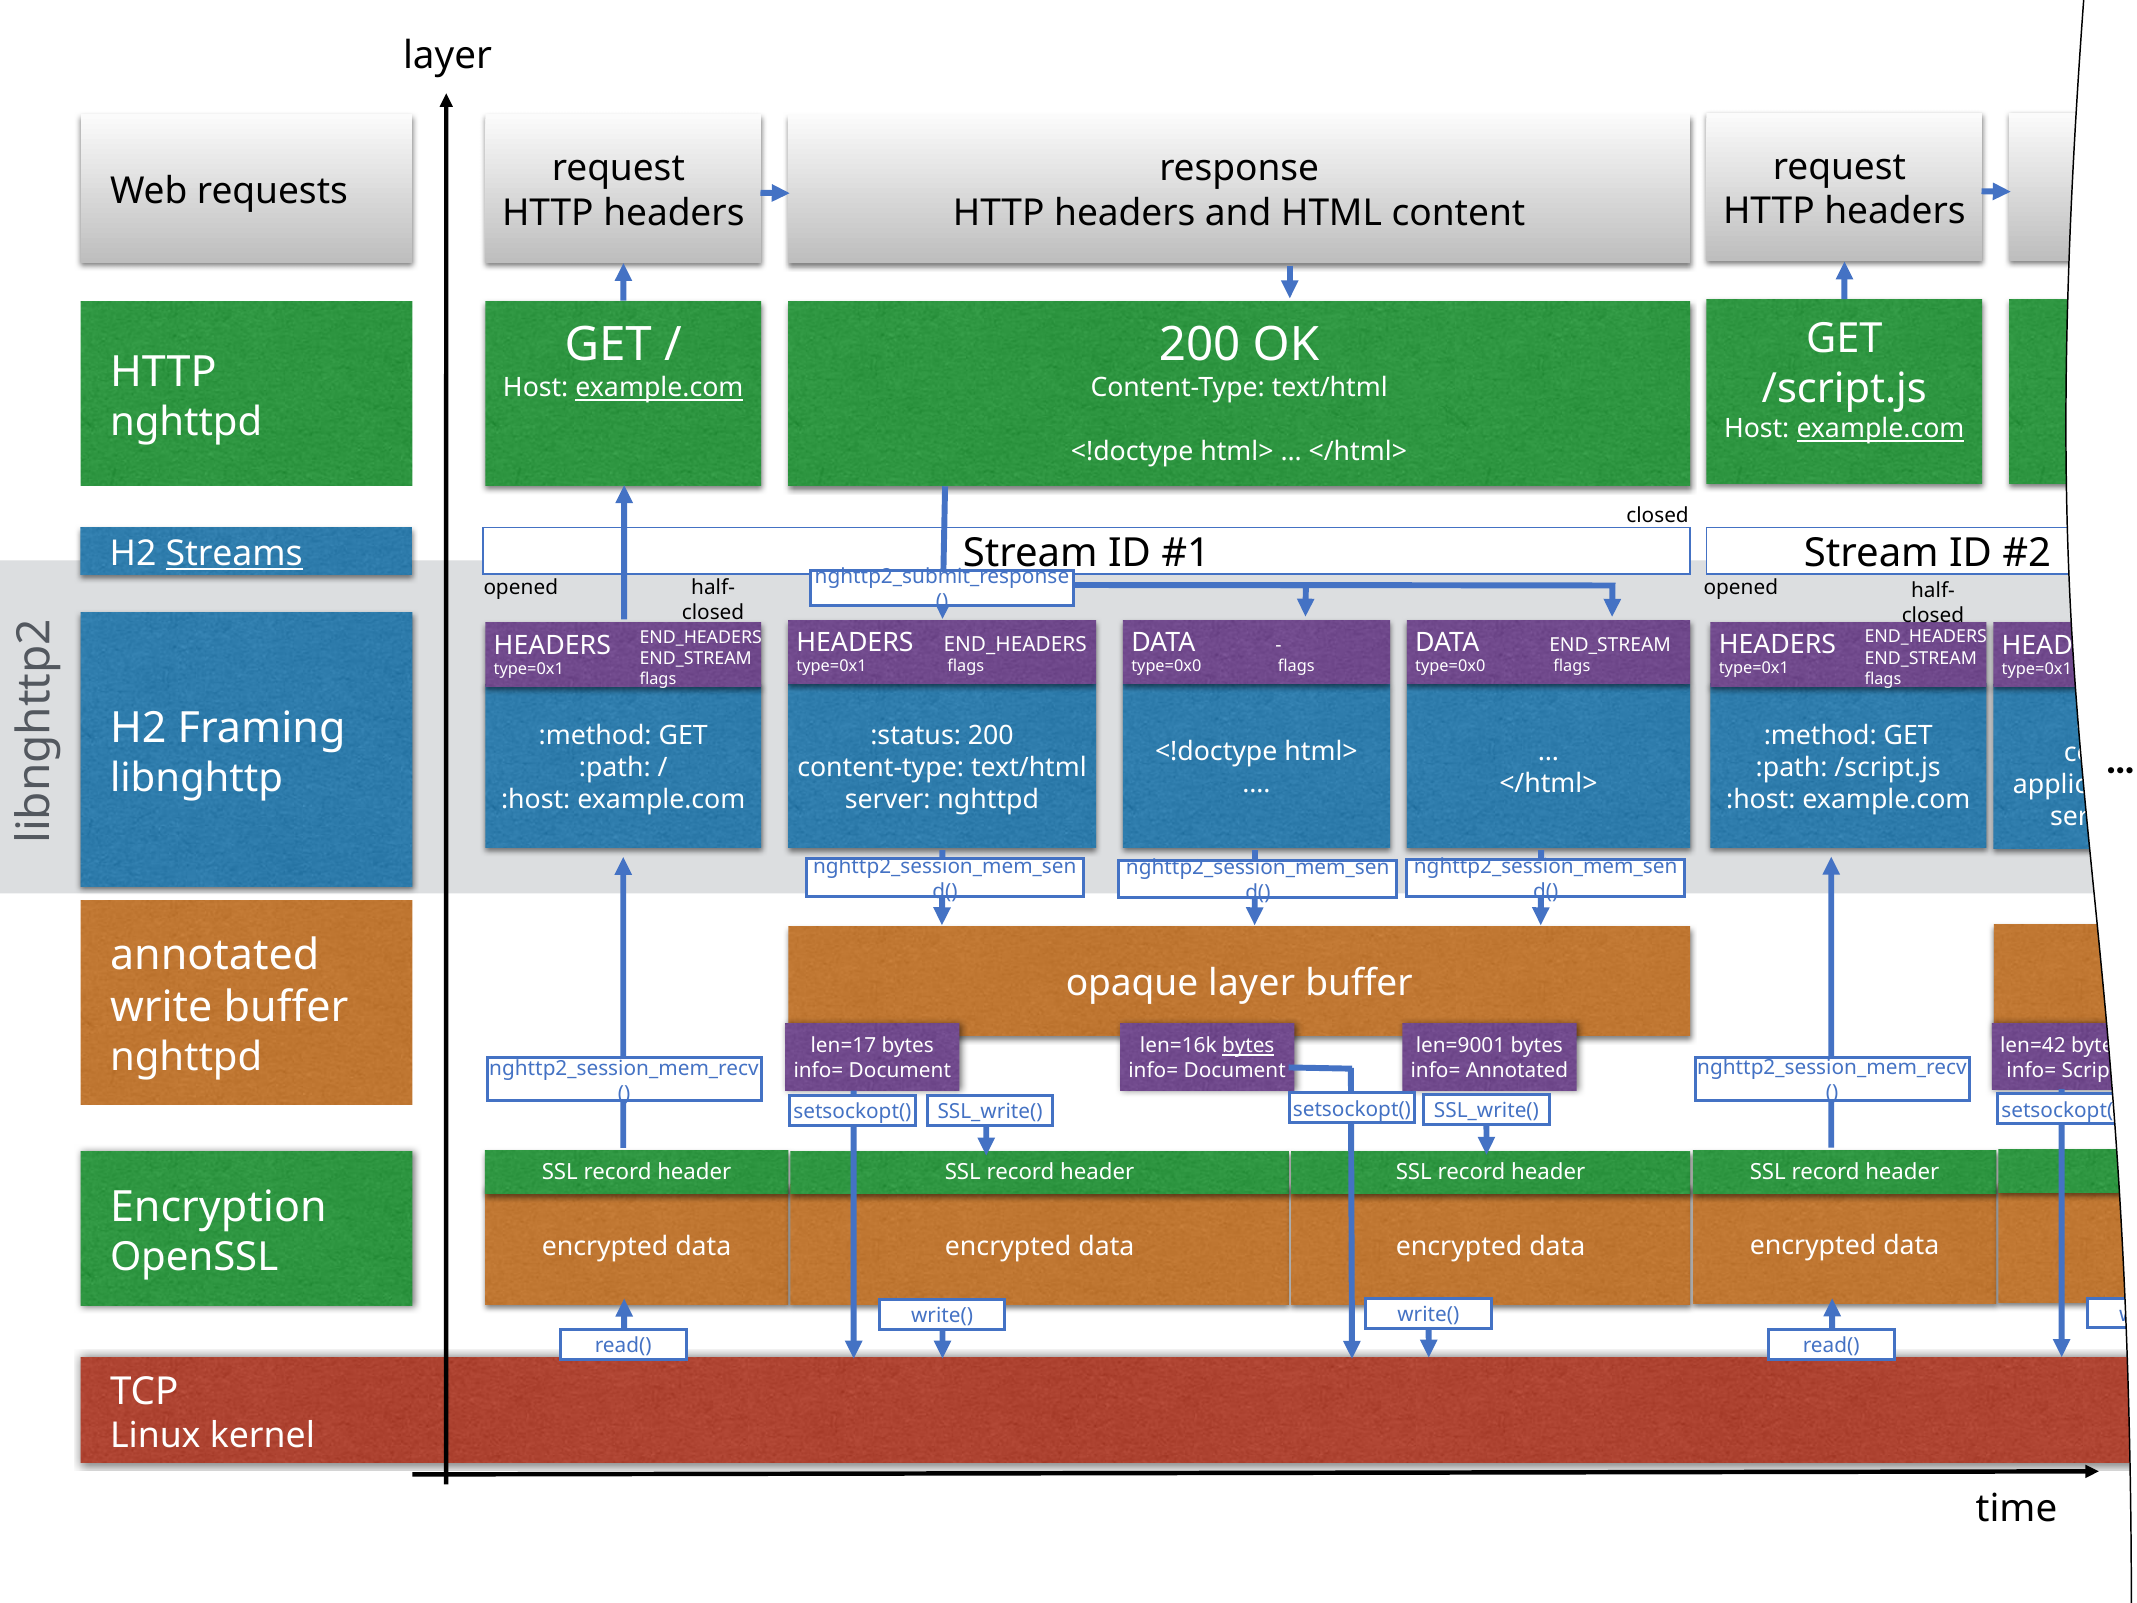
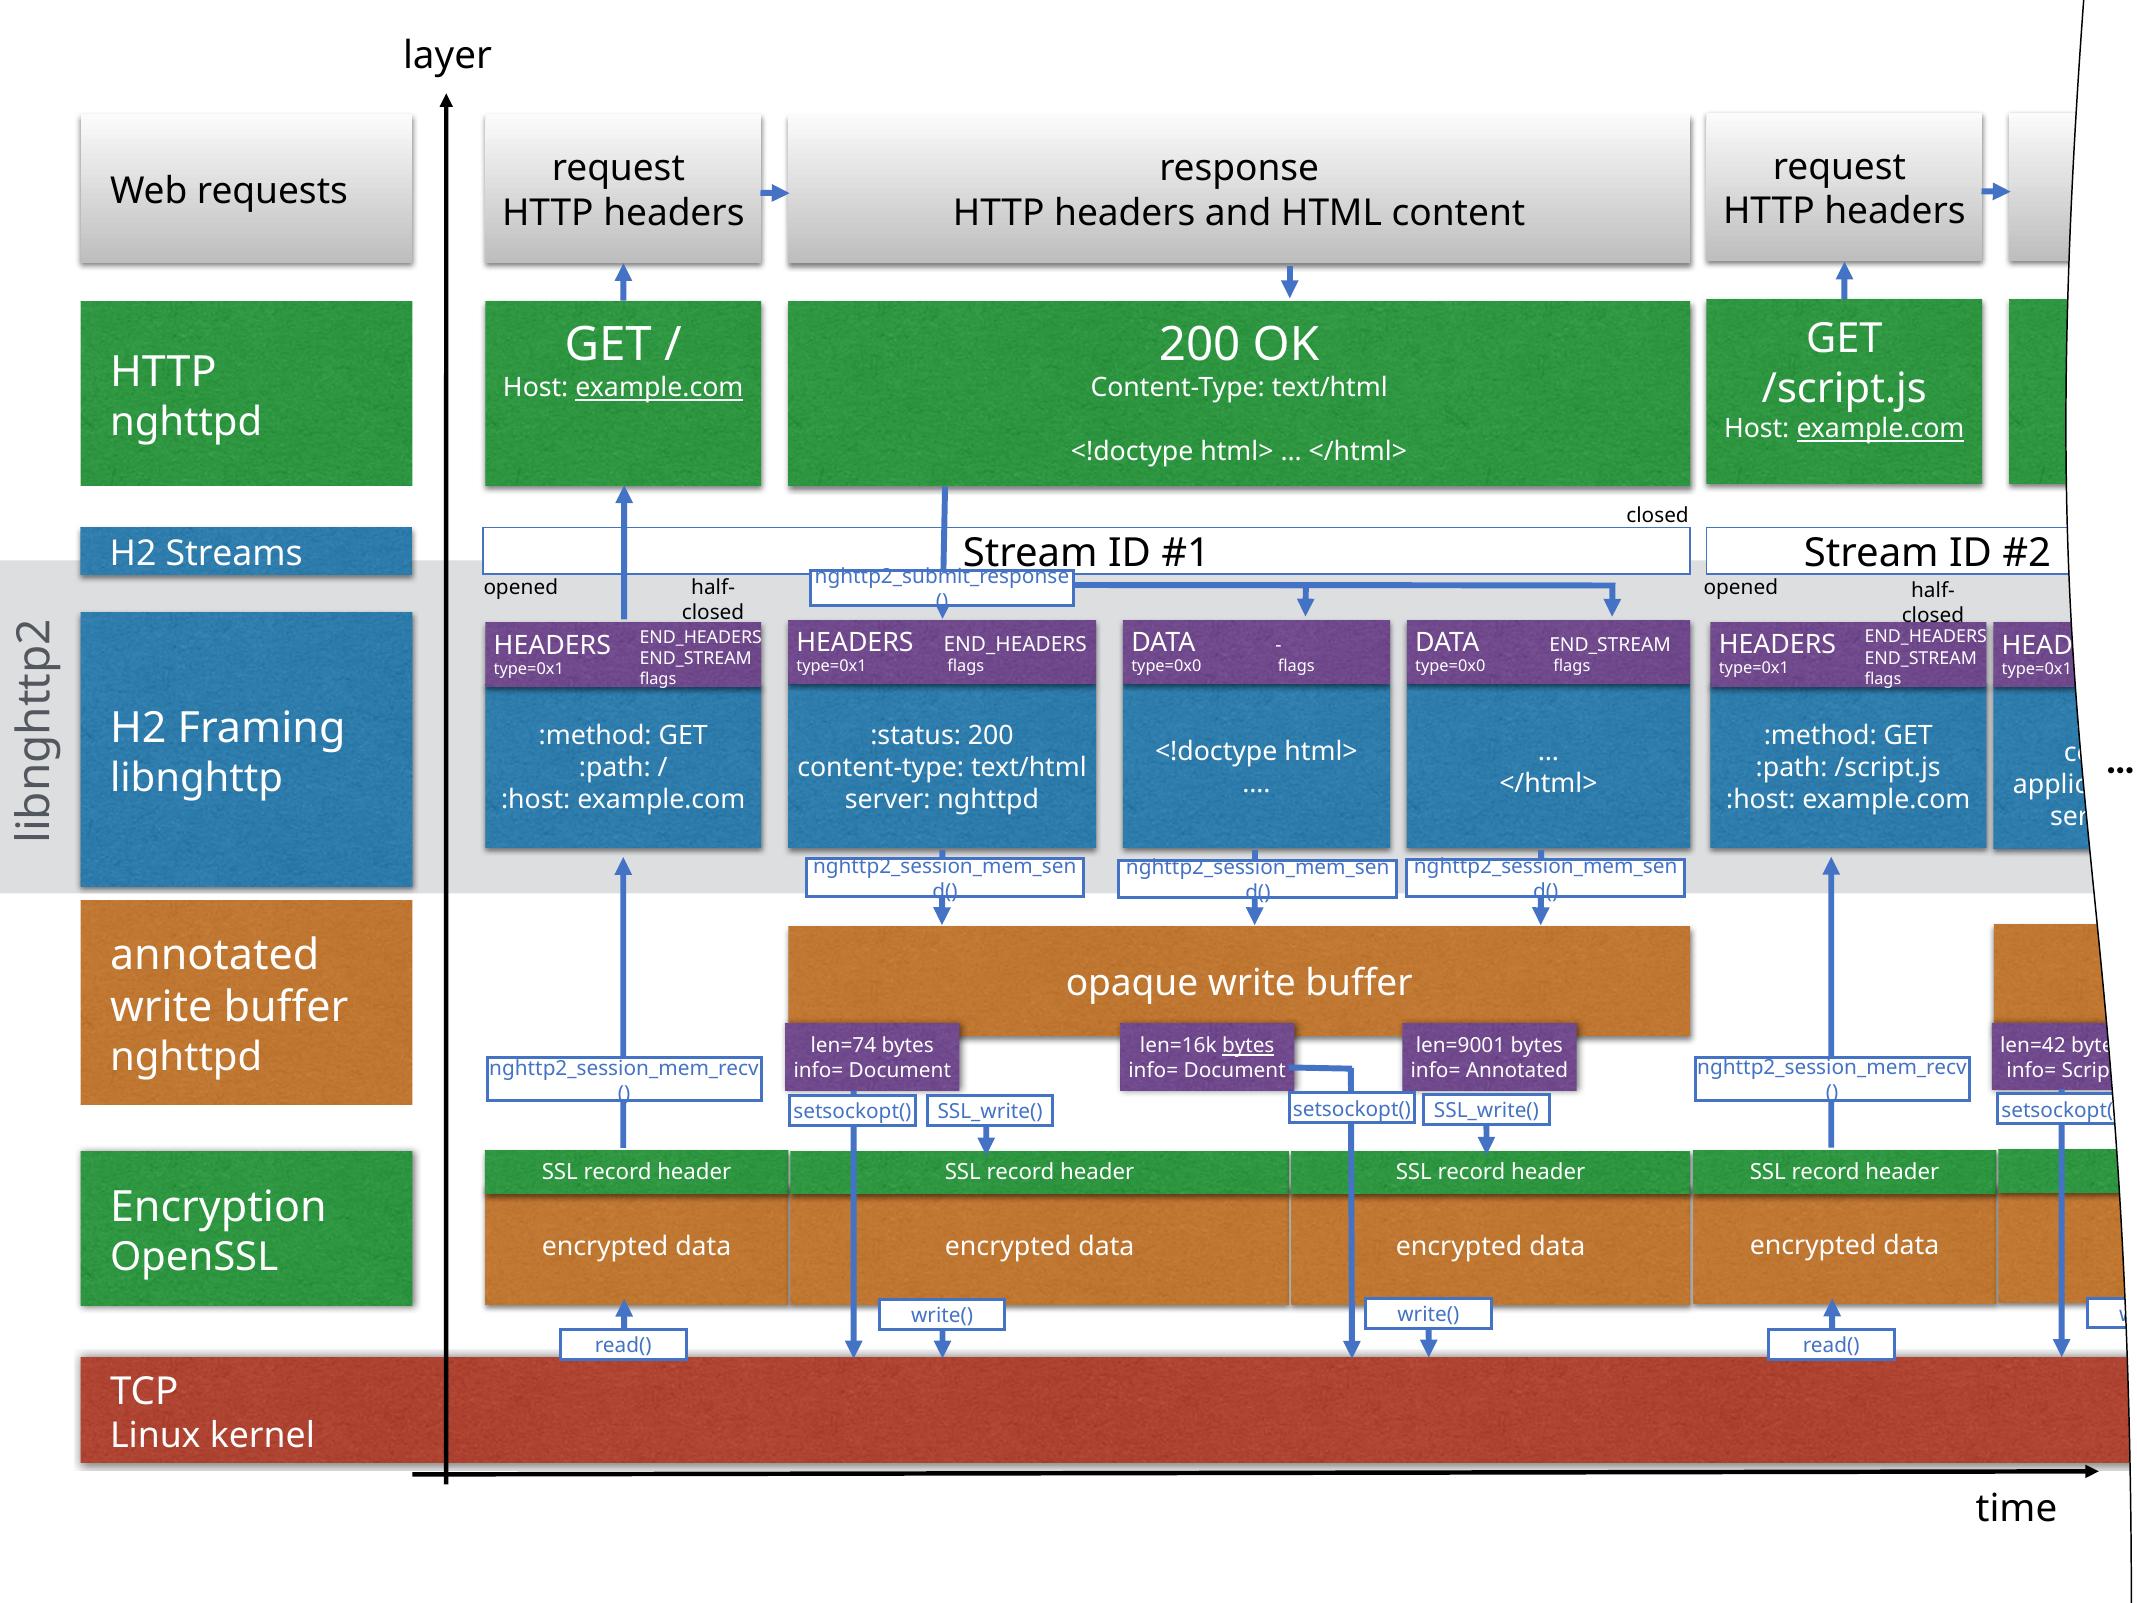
Streams underline: present -> none (234, 553)
opaque layer: layer -> write (1252, 984)
len=17: len=17 -> len=74 (843, 1046)
